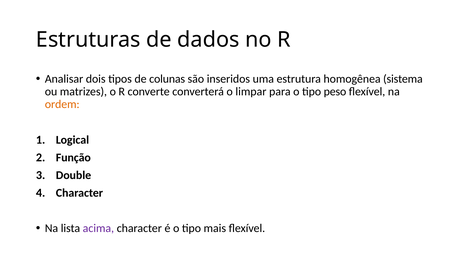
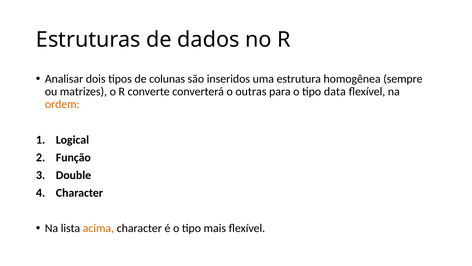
sistema: sistema -> sempre (403, 79)
limpar: limpar -> outras (251, 91)
peso: peso -> data (335, 91)
acima colour: purple -> orange (98, 228)
